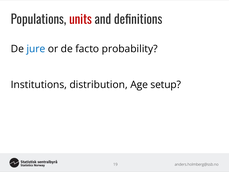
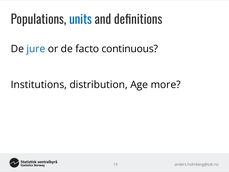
units colour: red -> blue (81, 20)
probability: probability -> continuous (130, 49)
setup: setup -> more (166, 85)
